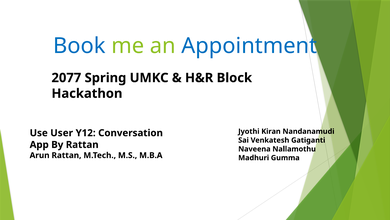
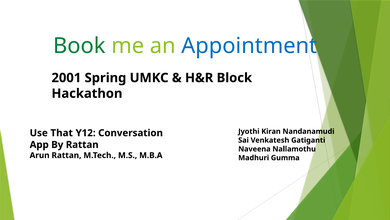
Book colour: blue -> green (79, 46)
2077: 2077 -> 2001 (66, 78)
User: User -> That (62, 133)
